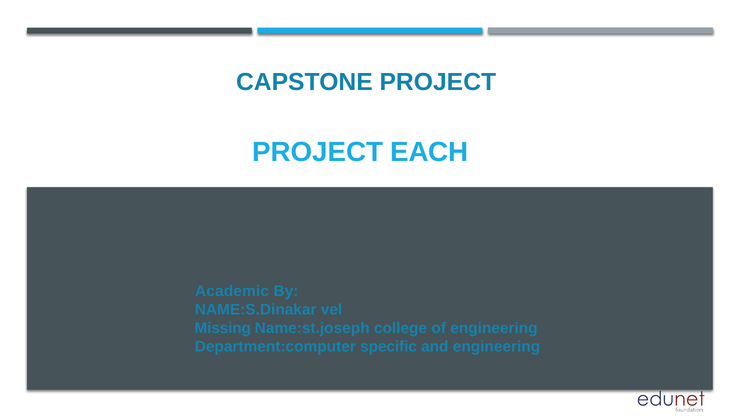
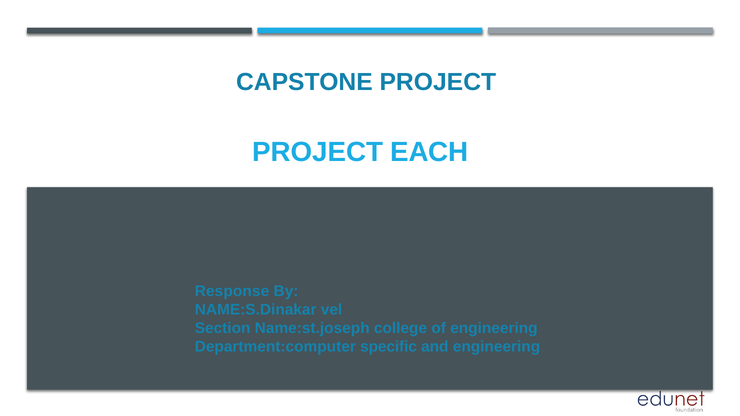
Academic: Academic -> Response (232, 291)
Missing: Missing -> Section (223, 328)
